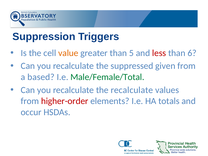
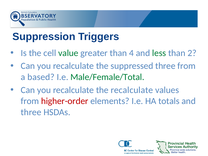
value colour: orange -> green (68, 53)
5: 5 -> 4 (131, 53)
less colour: red -> green (159, 53)
6: 6 -> 2 (192, 53)
suppressed given: given -> three (165, 66)
occur: occur -> three (31, 112)
